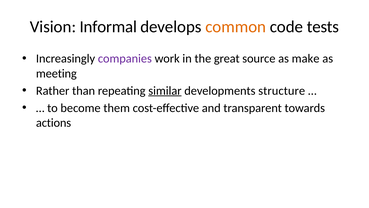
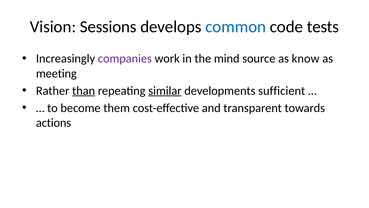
Informal: Informal -> Sessions (108, 27)
common colour: orange -> blue (236, 27)
great: great -> mind (227, 59)
make: make -> know (306, 59)
than underline: none -> present (84, 90)
structure: structure -> sufficient (282, 90)
